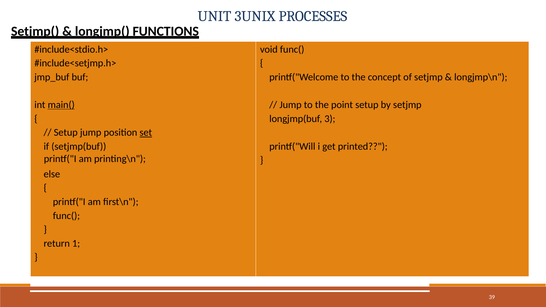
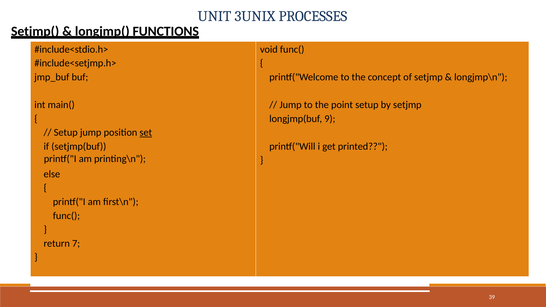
main( underline: present -> none (61, 105)
3: 3 -> 9 (330, 119)
1: 1 -> 7 (76, 243)
